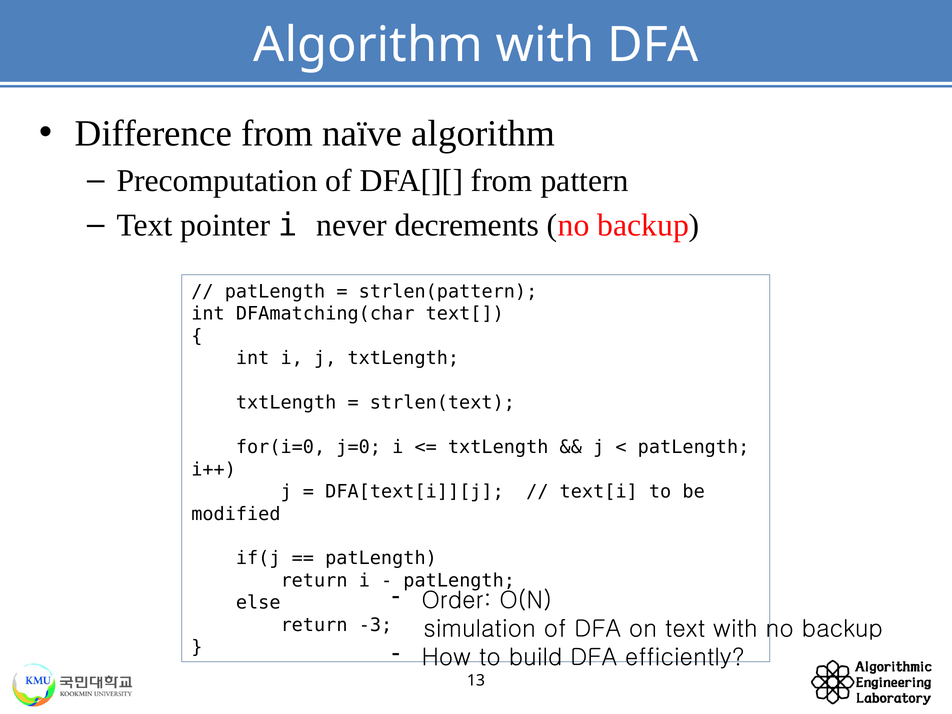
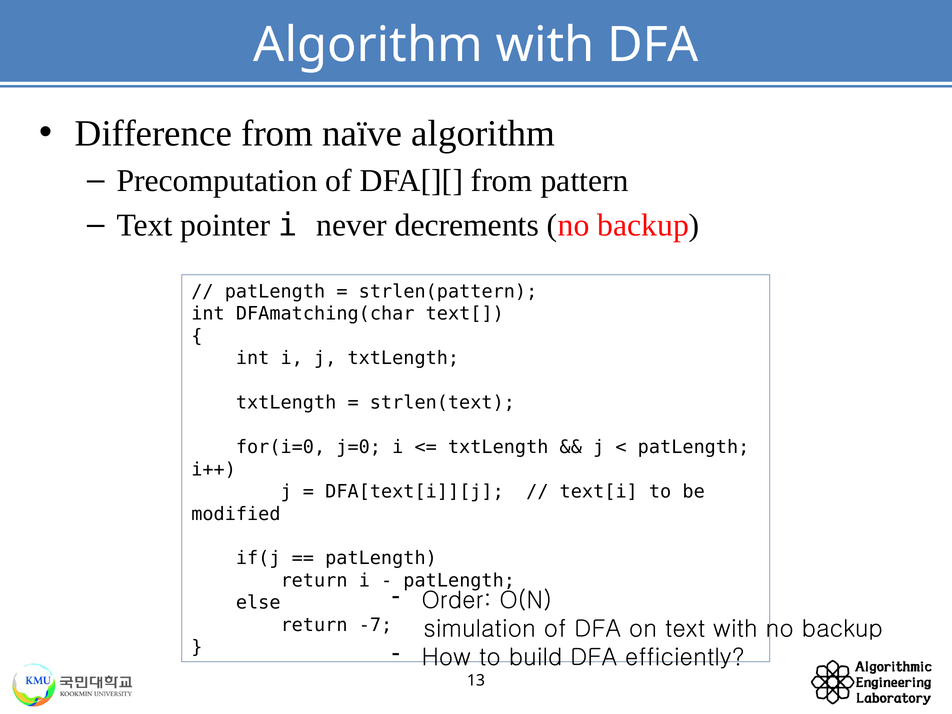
-3: -3 -> -7 (375, 625)
